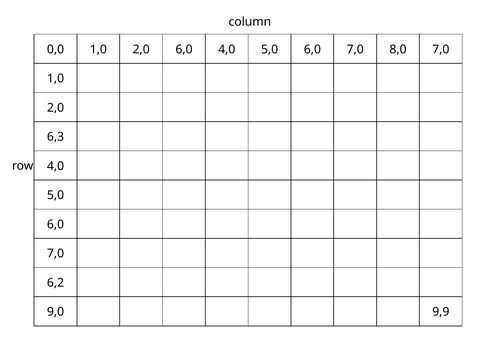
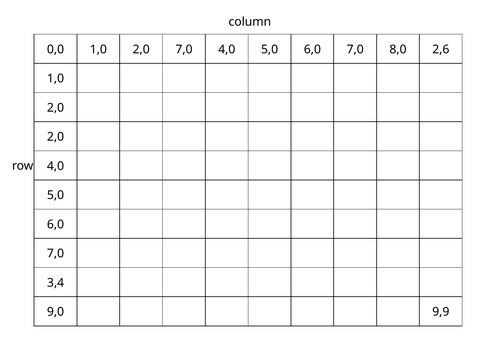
2,0 6,0: 6,0 -> 7,0 (184, 49)
8,0 7,0: 7,0 -> 2,6 (441, 49)
6,3: 6,3 -> 2,0 (56, 137)
6,2: 6,2 -> 3,4 (56, 283)
